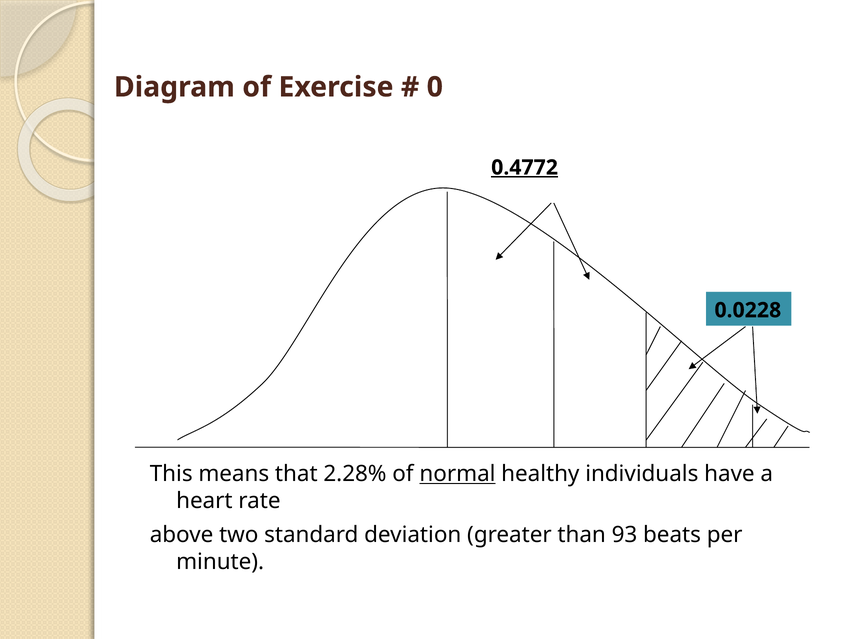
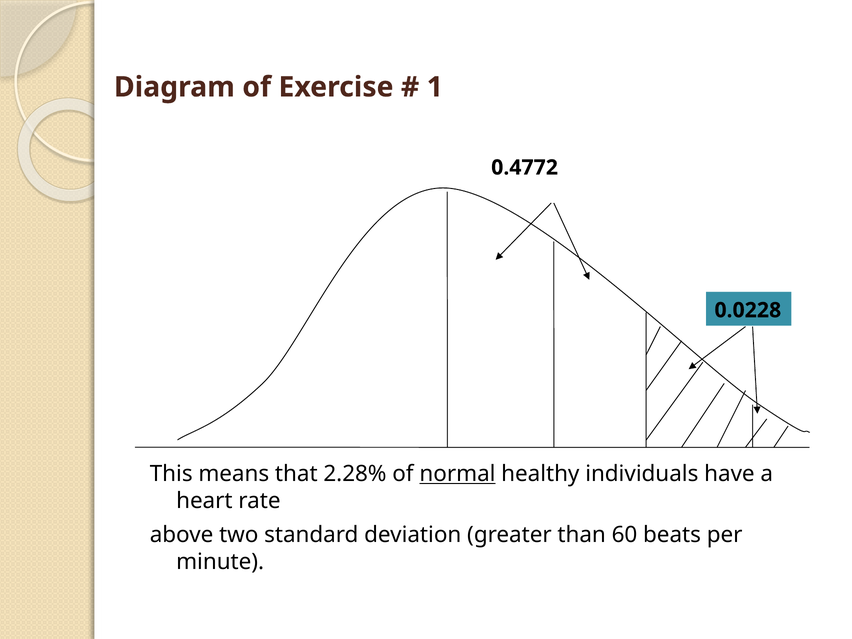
0: 0 -> 1 (435, 87)
0.4772 underline: present -> none (525, 168)
93: 93 -> 60 (624, 535)
